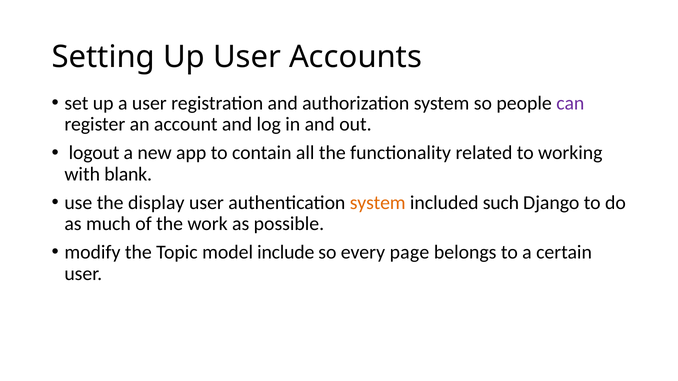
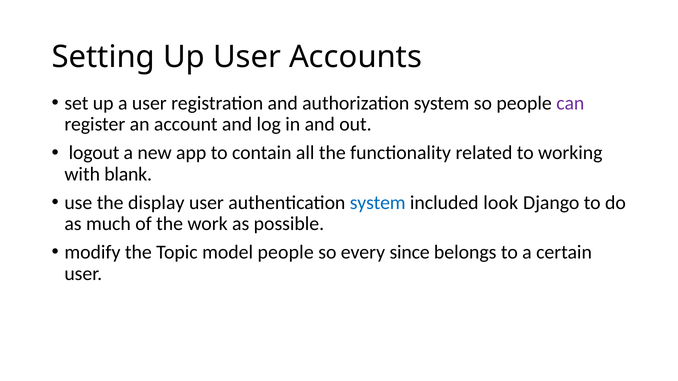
system colour: orange -> blue (378, 203)
such: such -> look (501, 203)
model include: include -> people (286, 253)
page: page -> since (410, 253)
